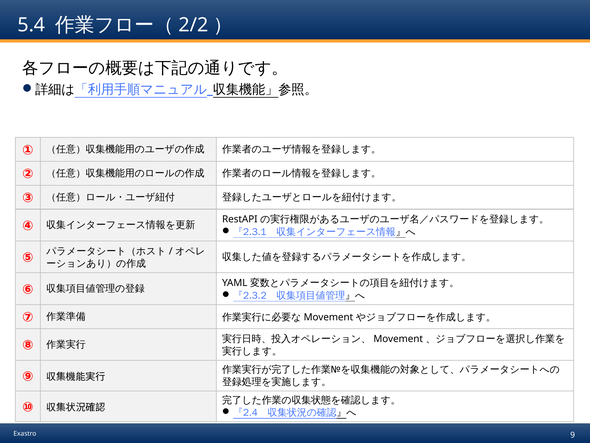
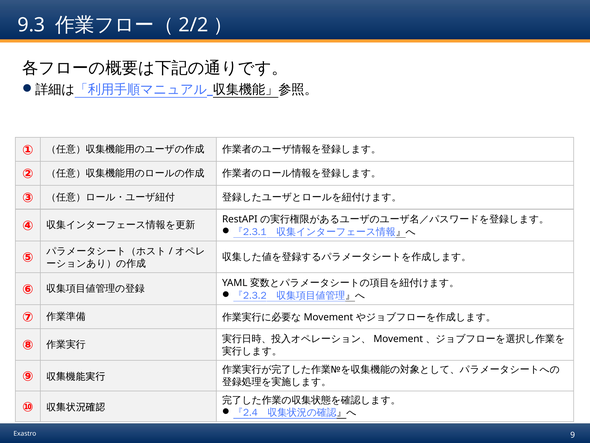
5.4: 5.4 -> 9.3 (31, 25)
